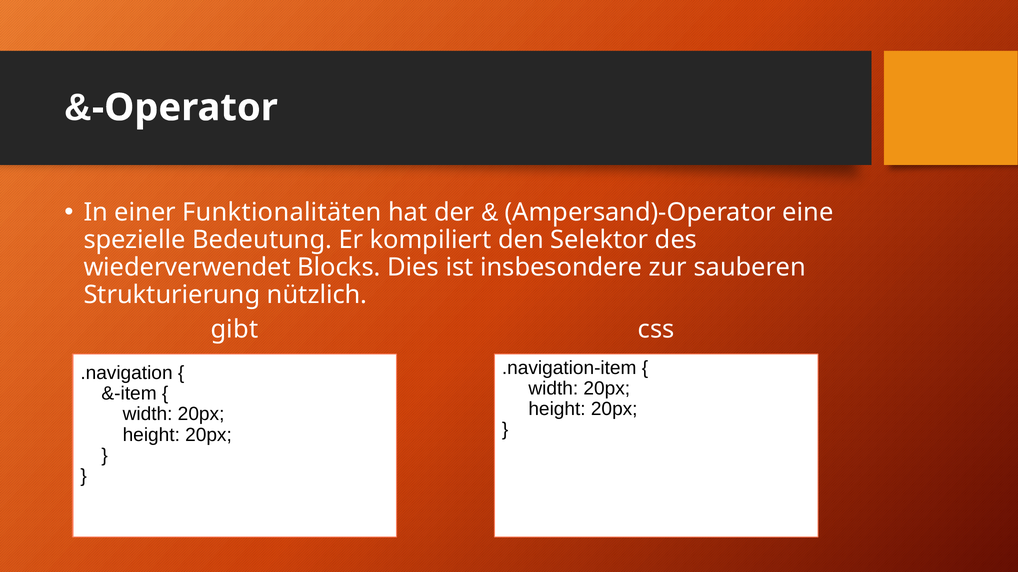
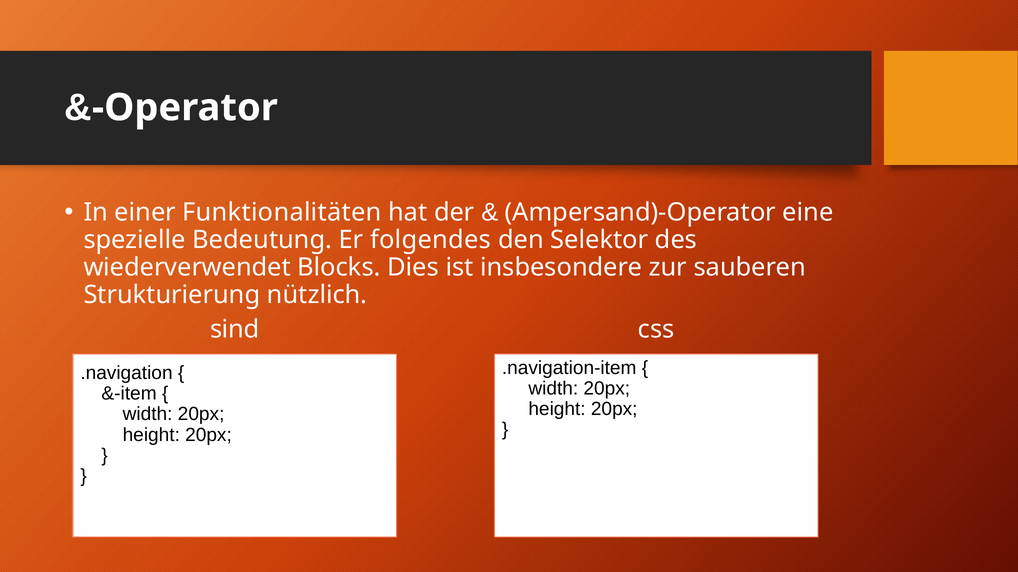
kompiliert: kompiliert -> folgendes (431, 240)
gibt: gibt -> sind (235, 330)
